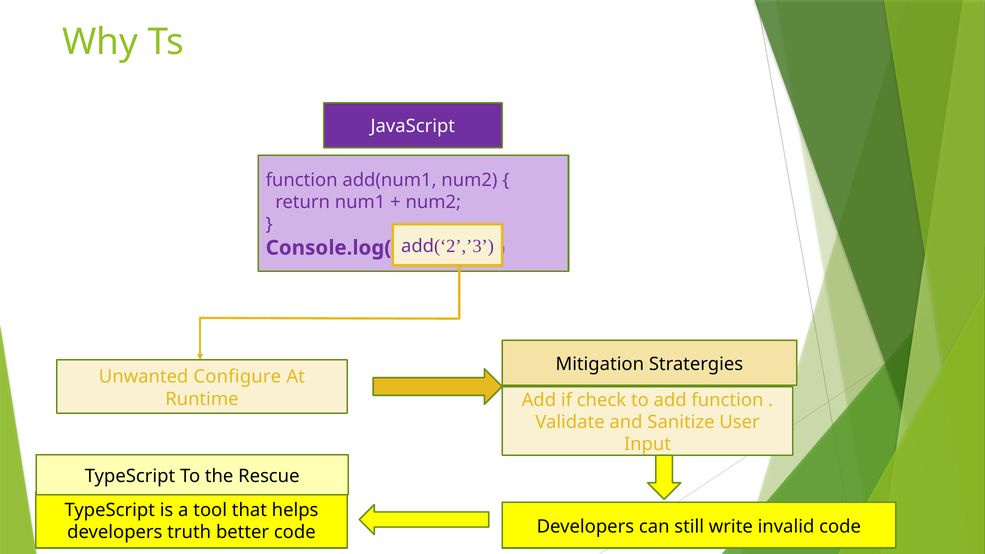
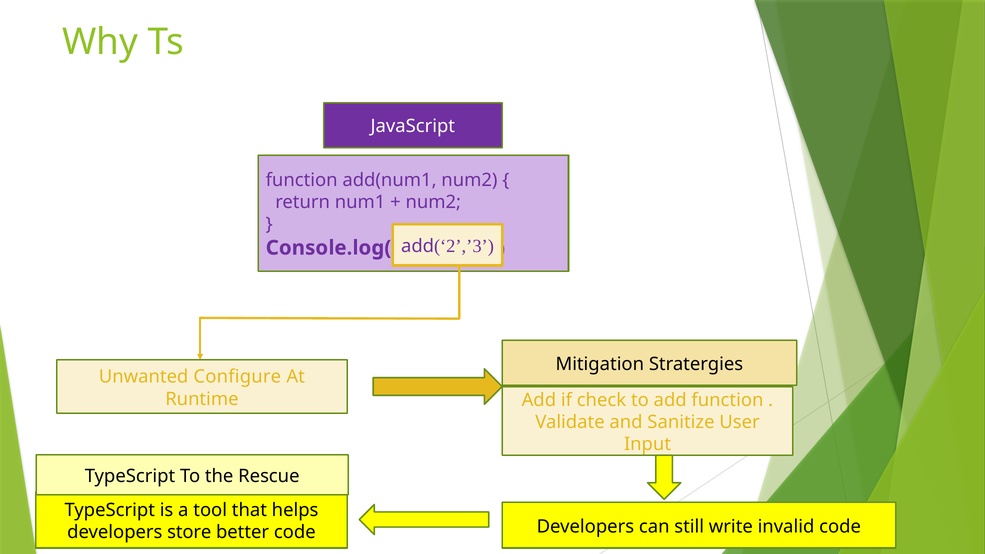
truth: truth -> store (189, 532)
